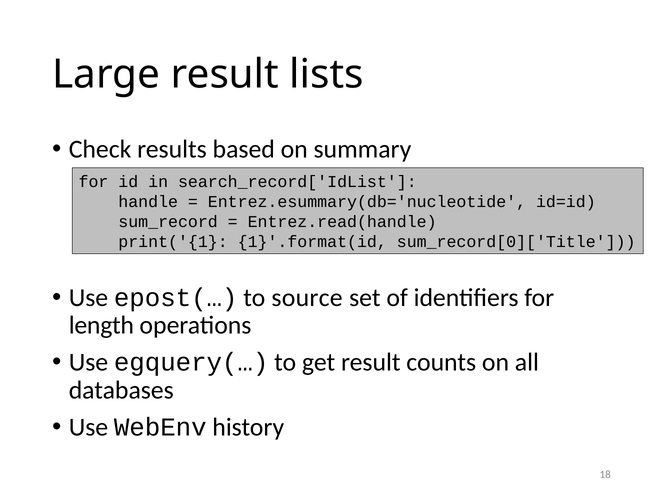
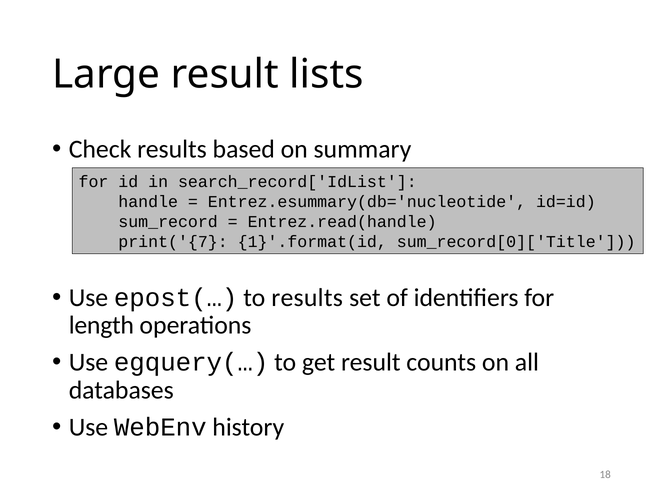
print('{1: print('{1 -> print('{7 (173, 242)
to source: source -> results (307, 298)
